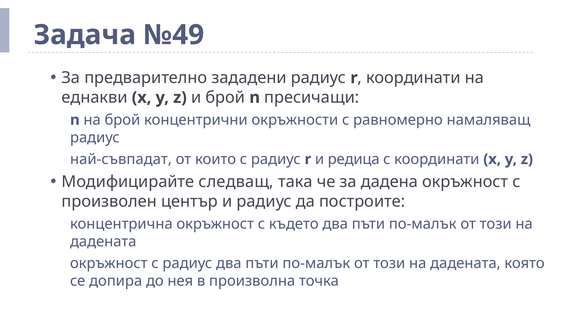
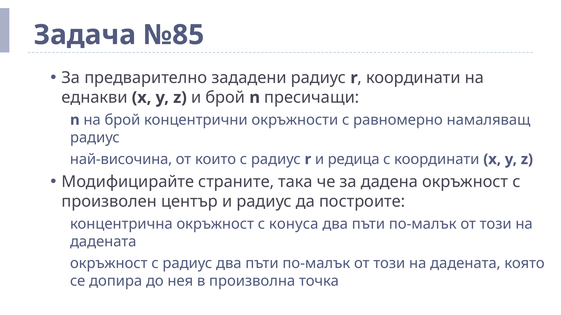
№49: №49 -> №85 (174, 35)
най-съвпадат: най-съвпадат -> най-височина (121, 160)
следващ: следващ -> страните (236, 182)
където: където -> конуса (294, 224)
